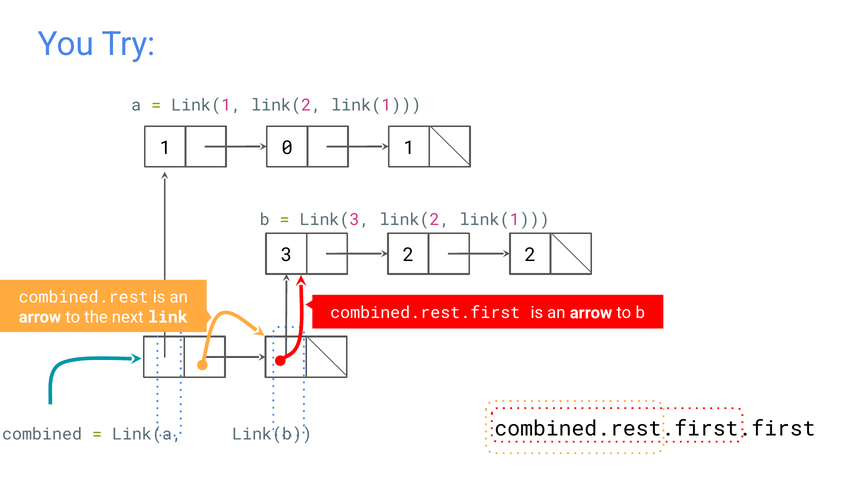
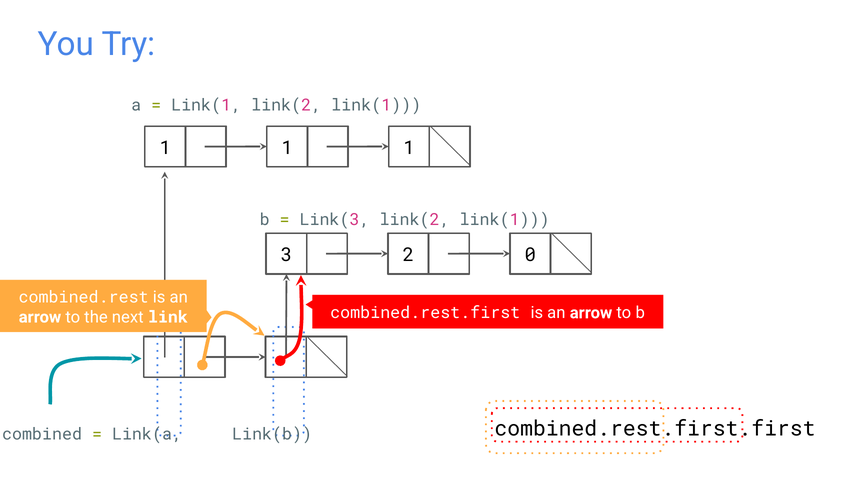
0: 0 -> 1 (287, 148)
2 2: 2 -> 0 (530, 255)
